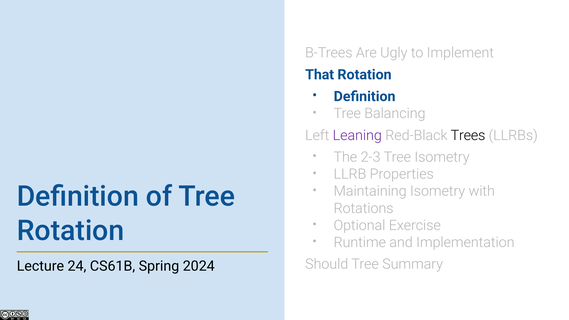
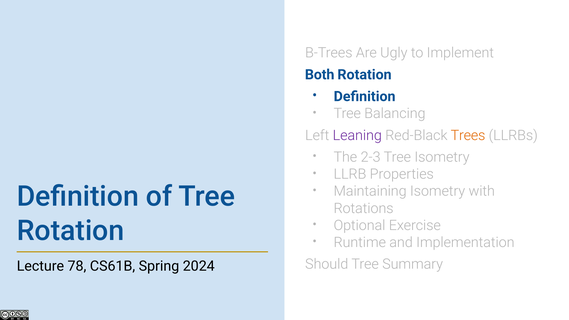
That: That -> Both (320, 75)
Trees colour: black -> orange (468, 135)
24: 24 -> 78 (77, 266)
